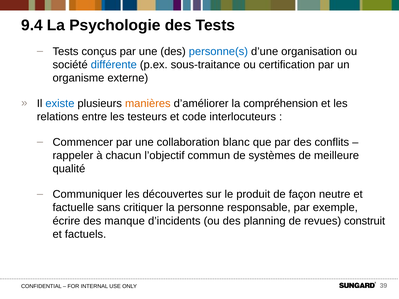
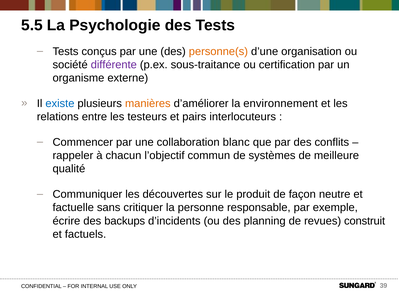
9.4: 9.4 -> 5.5 (32, 25)
personne(s colour: blue -> orange (218, 51)
différente colour: blue -> purple (114, 65)
compréhension: compréhension -> environnement (281, 104)
code: code -> pairs (194, 117)
manque: manque -> backups (125, 221)
